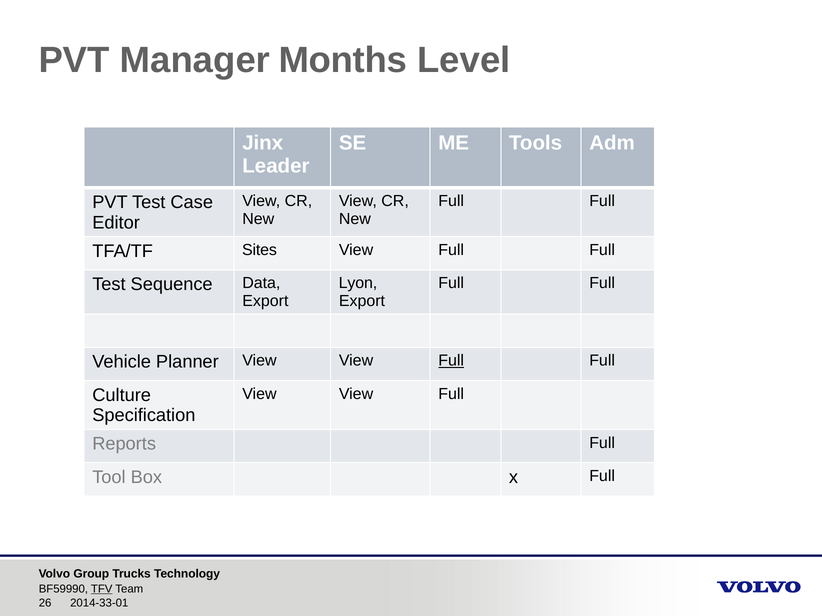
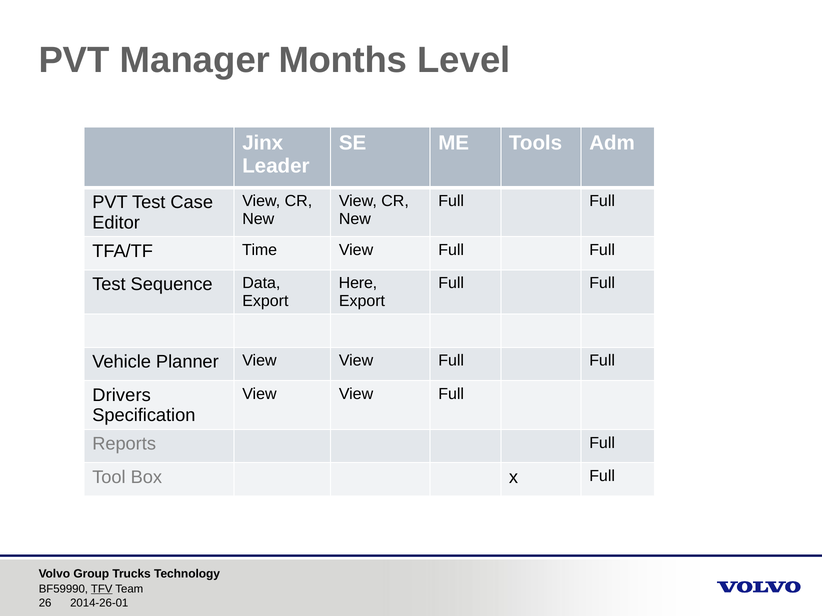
Sites: Sites -> Time (260, 250)
Lyon: Lyon -> Here (358, 283)
Full underline: present -> none (451, 361)
Culture: Culture -> Drivers (122, 395)
2014-33-01: 2014-33-01 -> 2014-26-01 (99, 604)
